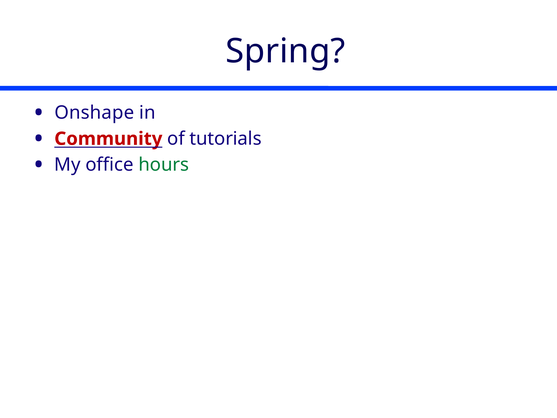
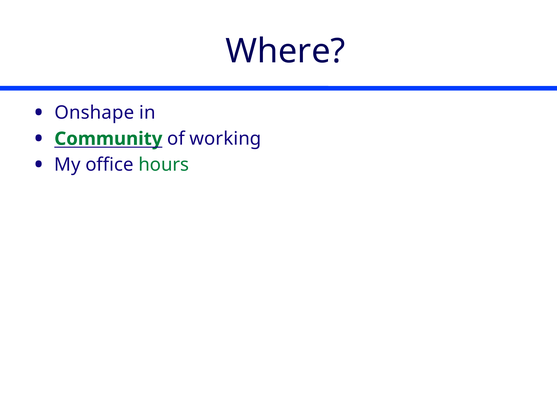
Spring: Spring -> Where (285, 51)
Community colour: red -> green (108, 139)
tutorials: tutorials -> working (225, 139)
